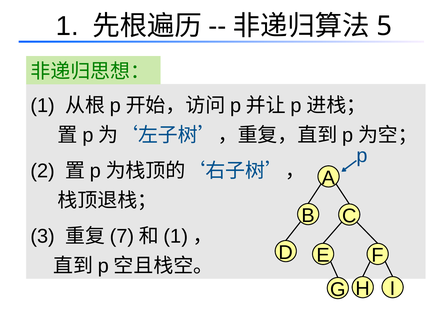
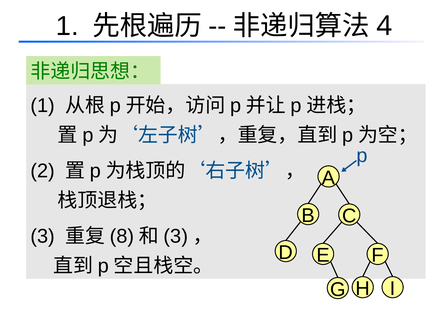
5: 5 -> 4 (384, 26)
7: 7 -> 8 (122, 236)
1: 1 -> 3 (176, 236)
